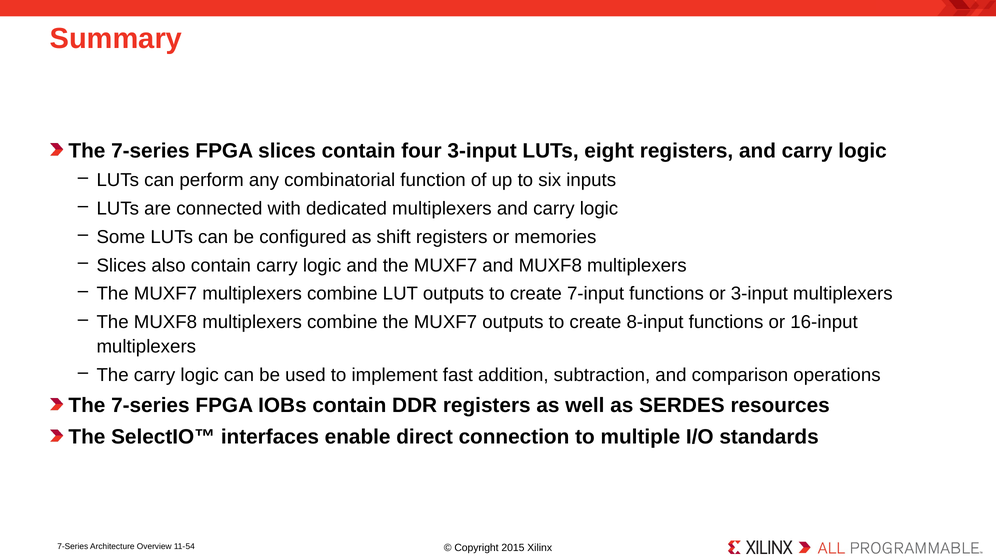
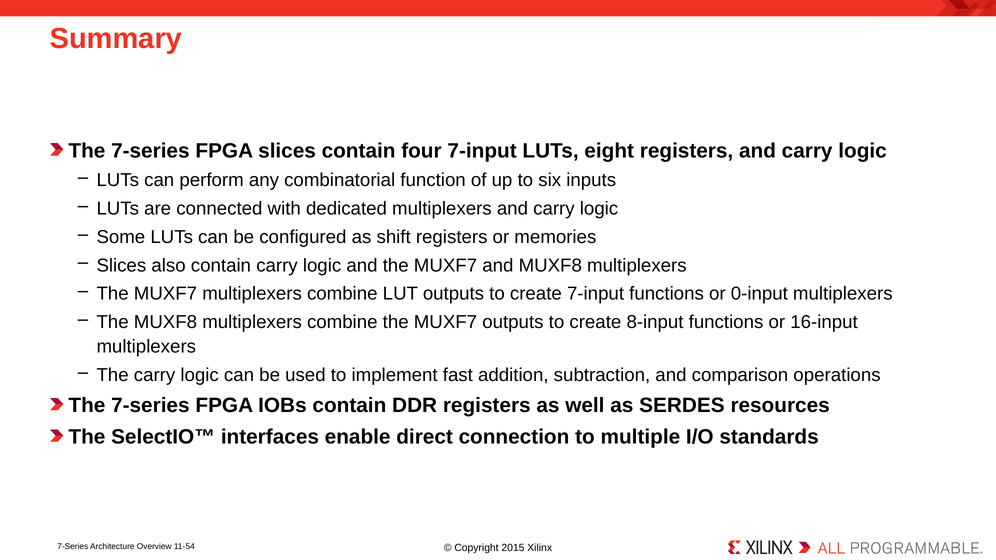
four 3-input: 3-input -> 7-input (482, 151)
or 3-input: 3-input -> 0-input (759, 294)
